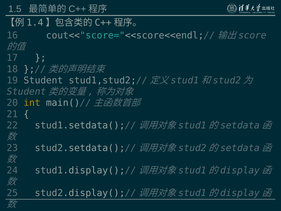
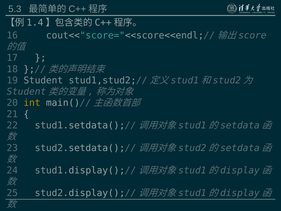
1.5: 1.5 -> 5.3 (15, 9)
